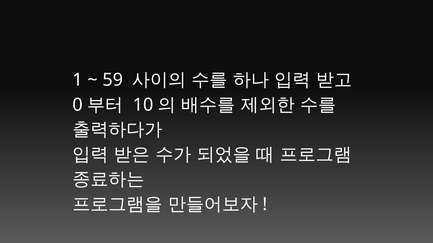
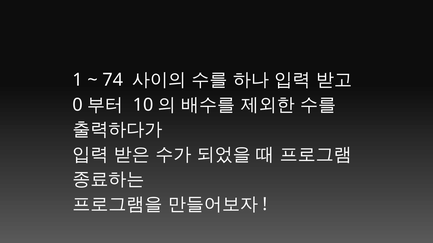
59: 59 -> 74 (113, 80)
